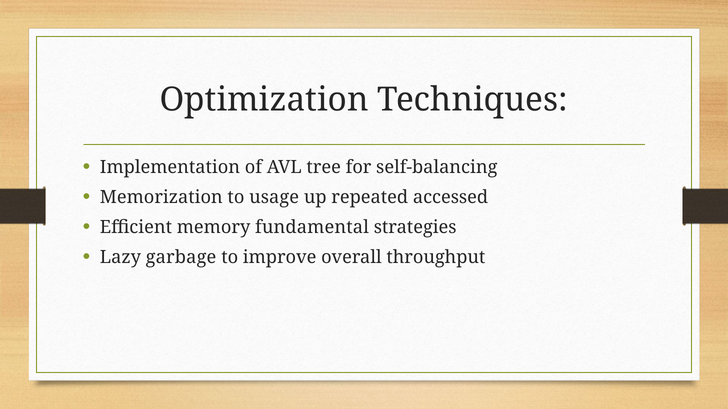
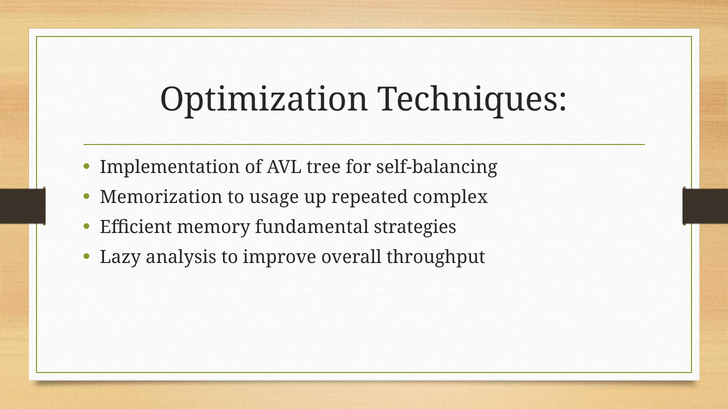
accessed: accessed -> complex (450, 198)
garbage: garbage -> analysis (181, 258)
